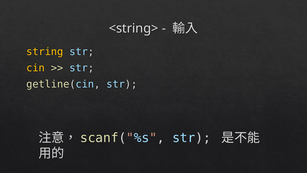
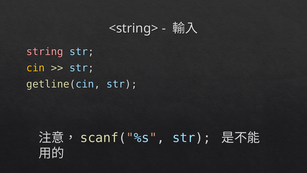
string colour: yellow -> pink (45, 52)
